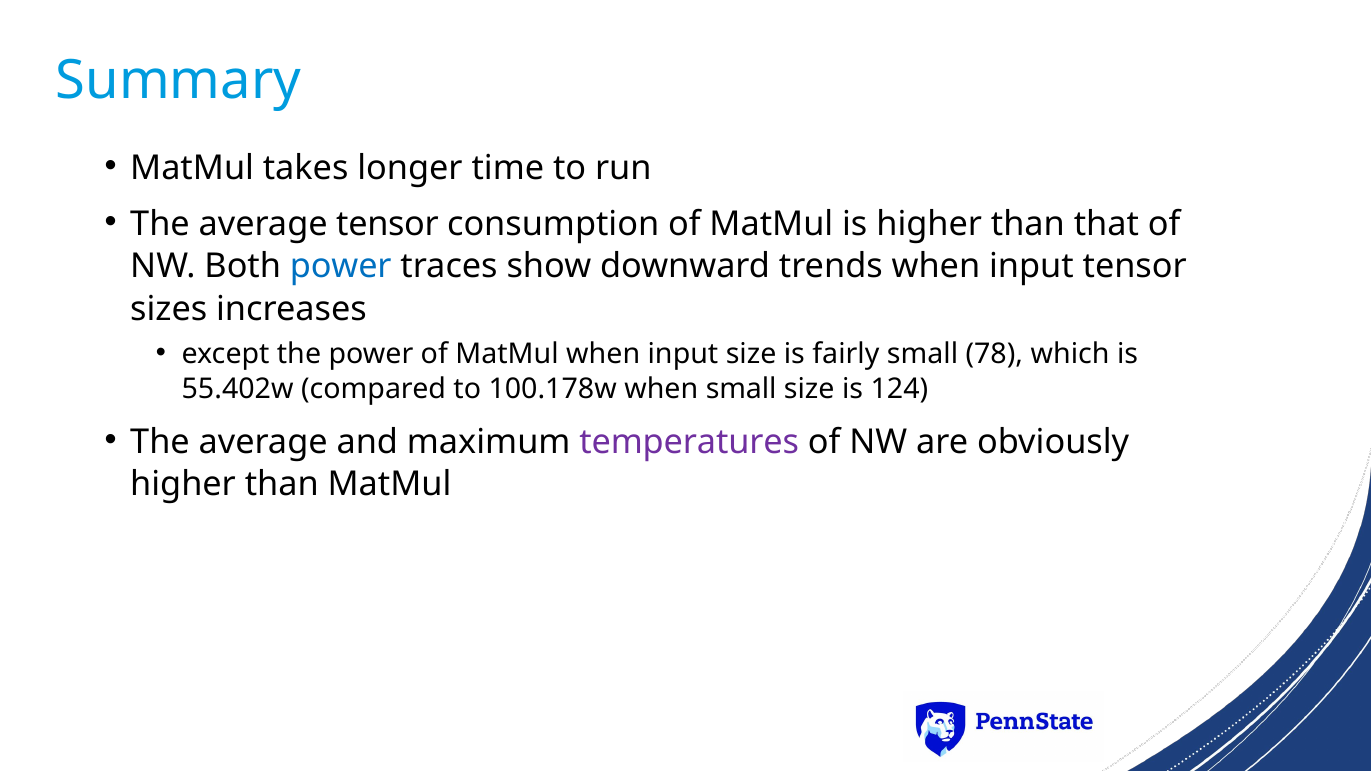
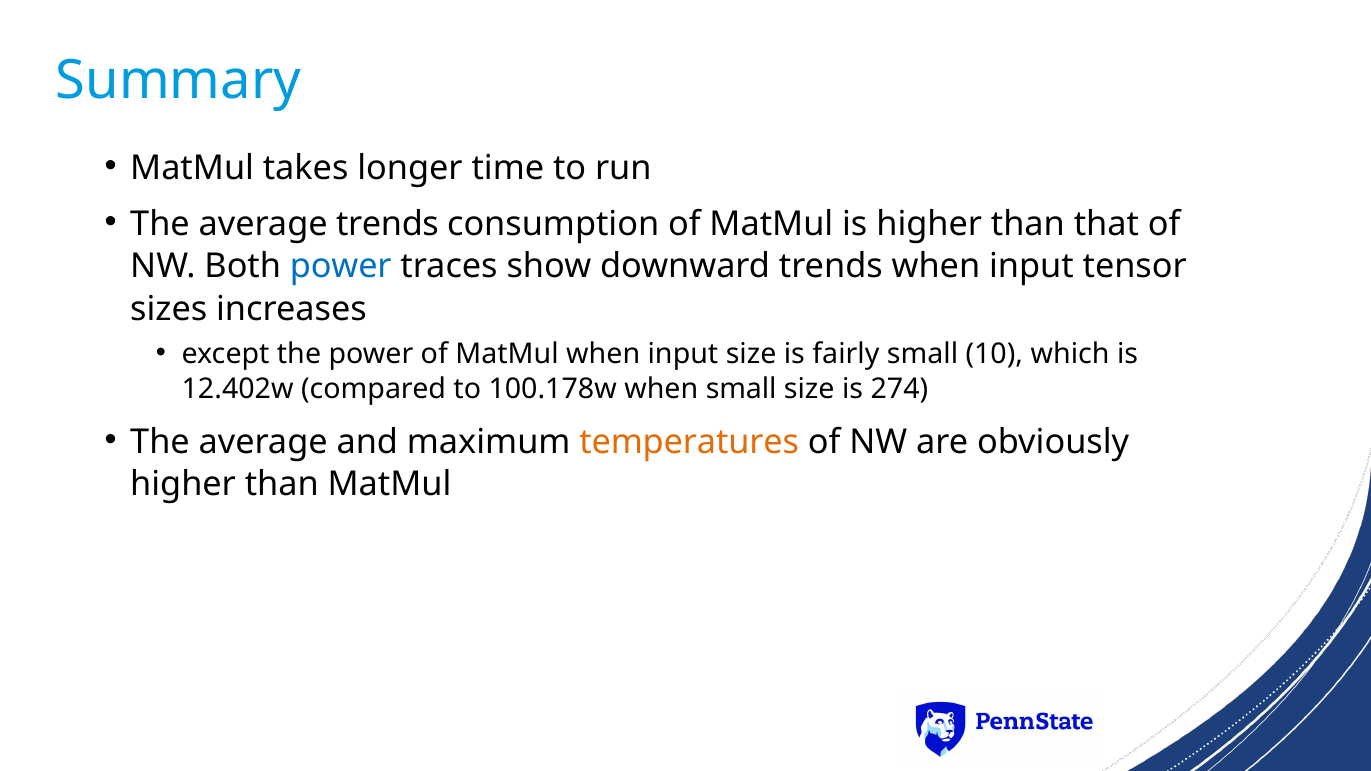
average tensor: tensor -> trends (387, 225)
78: 78 -> 10 (994, 354)
55.402w: 55.402w -> 12.402w (238, 390)
124: 124 -> 274 (899, 390)
temperatures colour: purple -> orange (689, 443)
